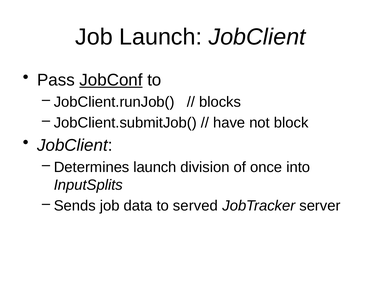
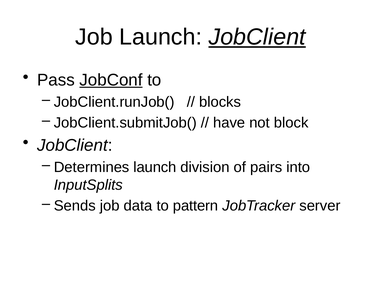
JobClient underline: none -> present (257, 37)
once: once -> pairs (266, 167)
served: served -> pattern (196, 206)
